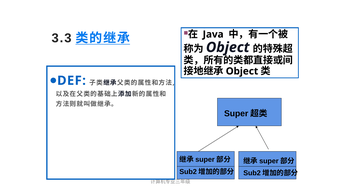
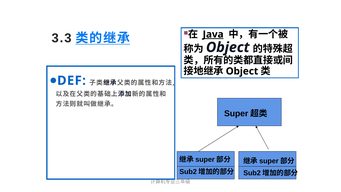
Java underline: none -> present (213, 34)
